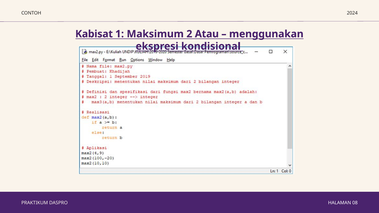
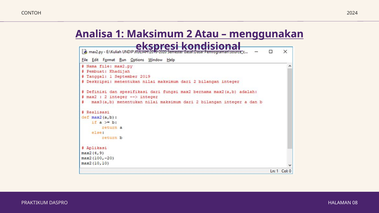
Kabisat: Kabisat -> Analisa (94, 34)
